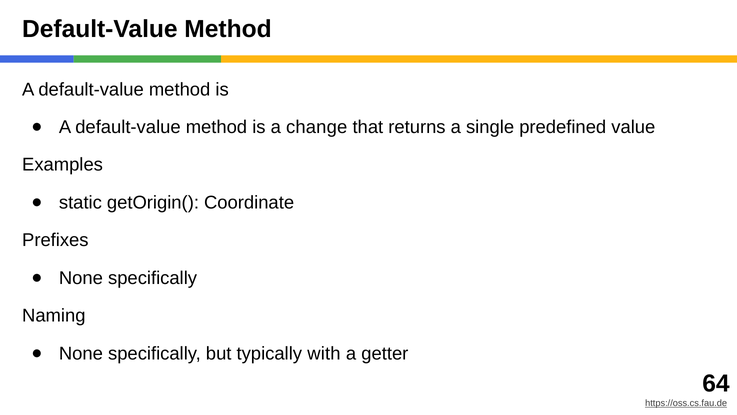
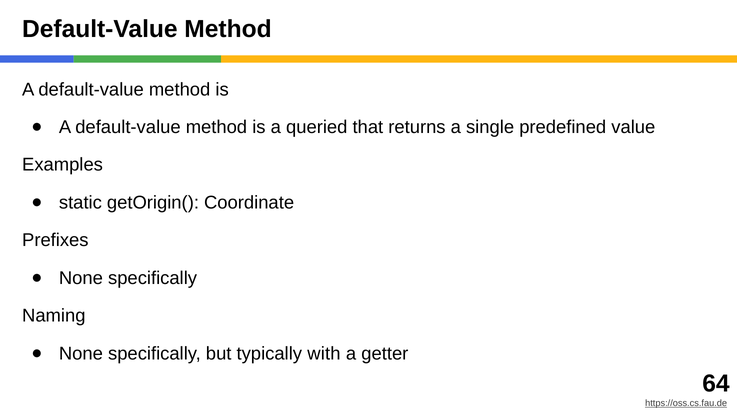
change: change -> queried (317, 127)
